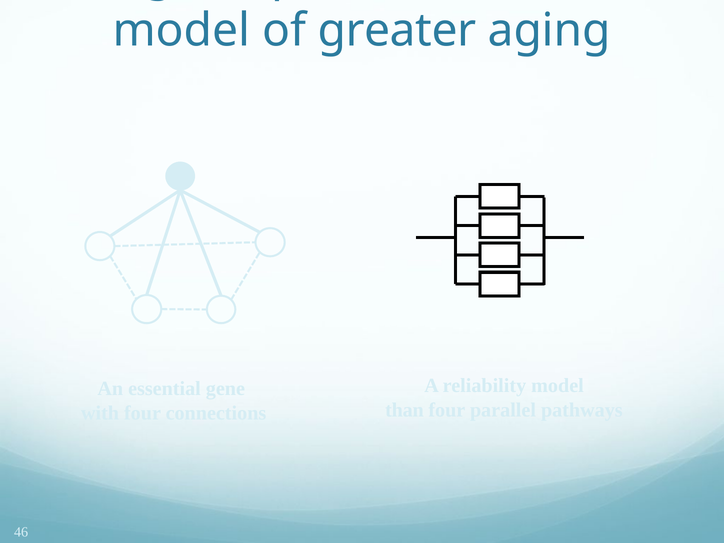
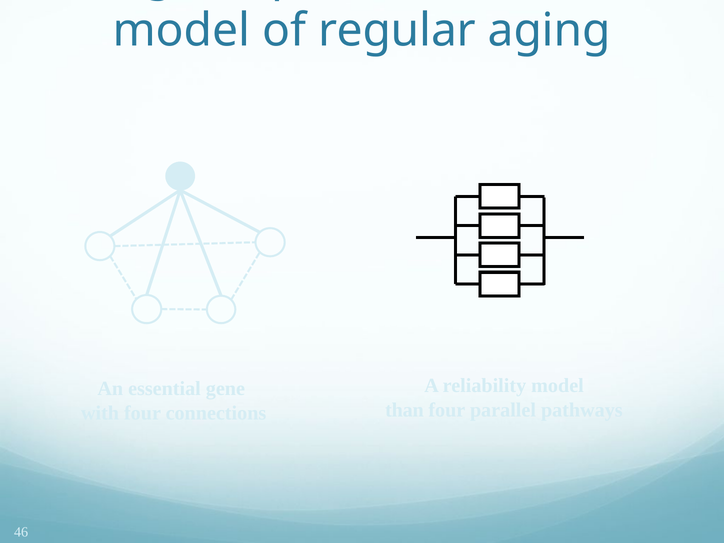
greater: greater -> regular (397, 31)
